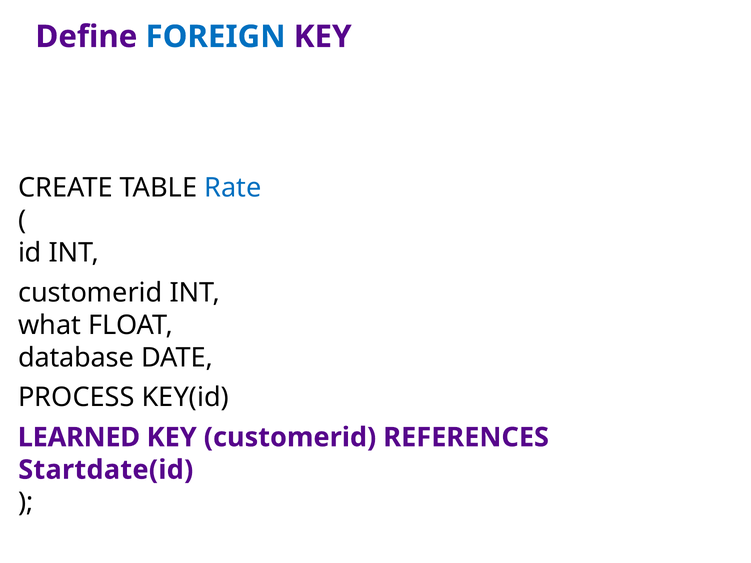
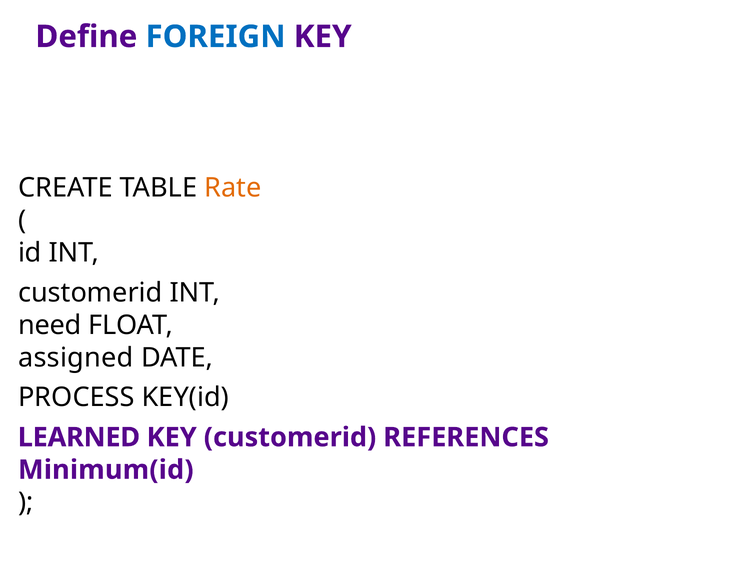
Rate colour: blue -> orange (233, 188)
what: what -> need (50, 325)
database: database -> assigned (76, 358)
Startdate(id: Startdate(id -> Minimum(id (106, 470)
